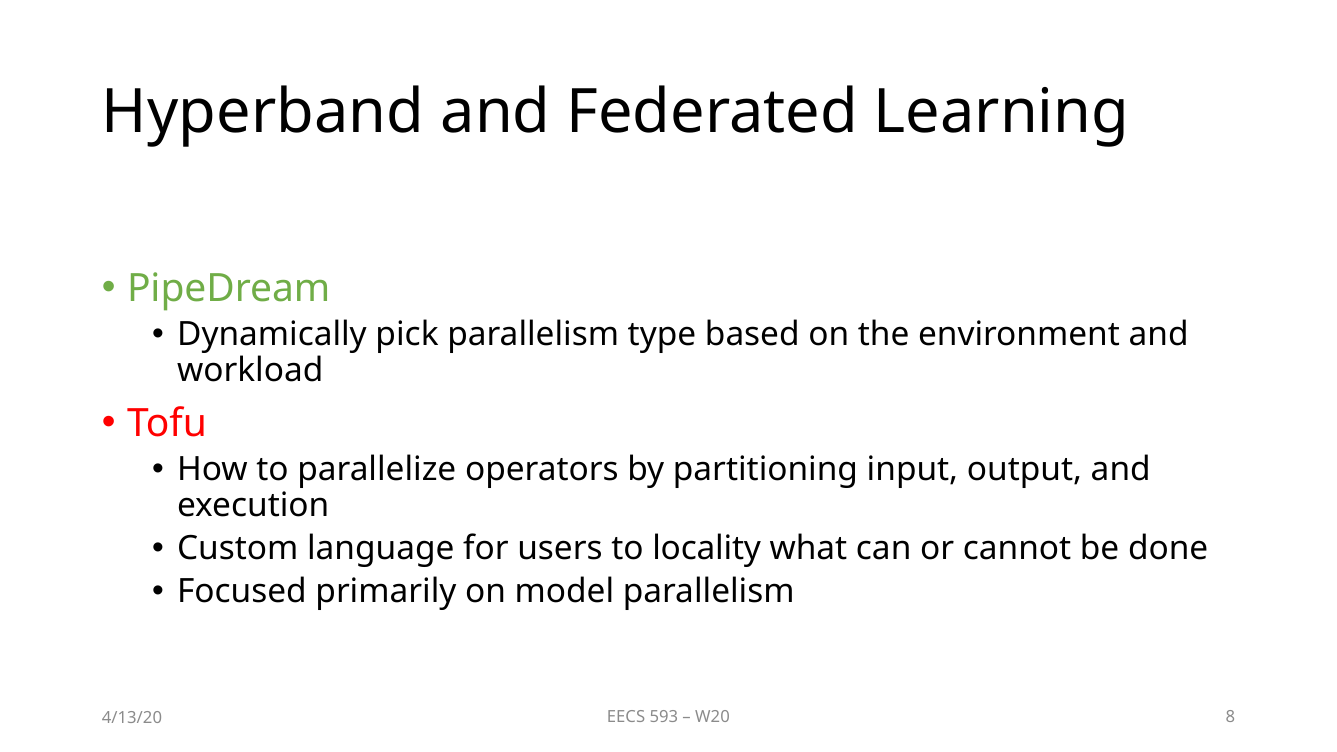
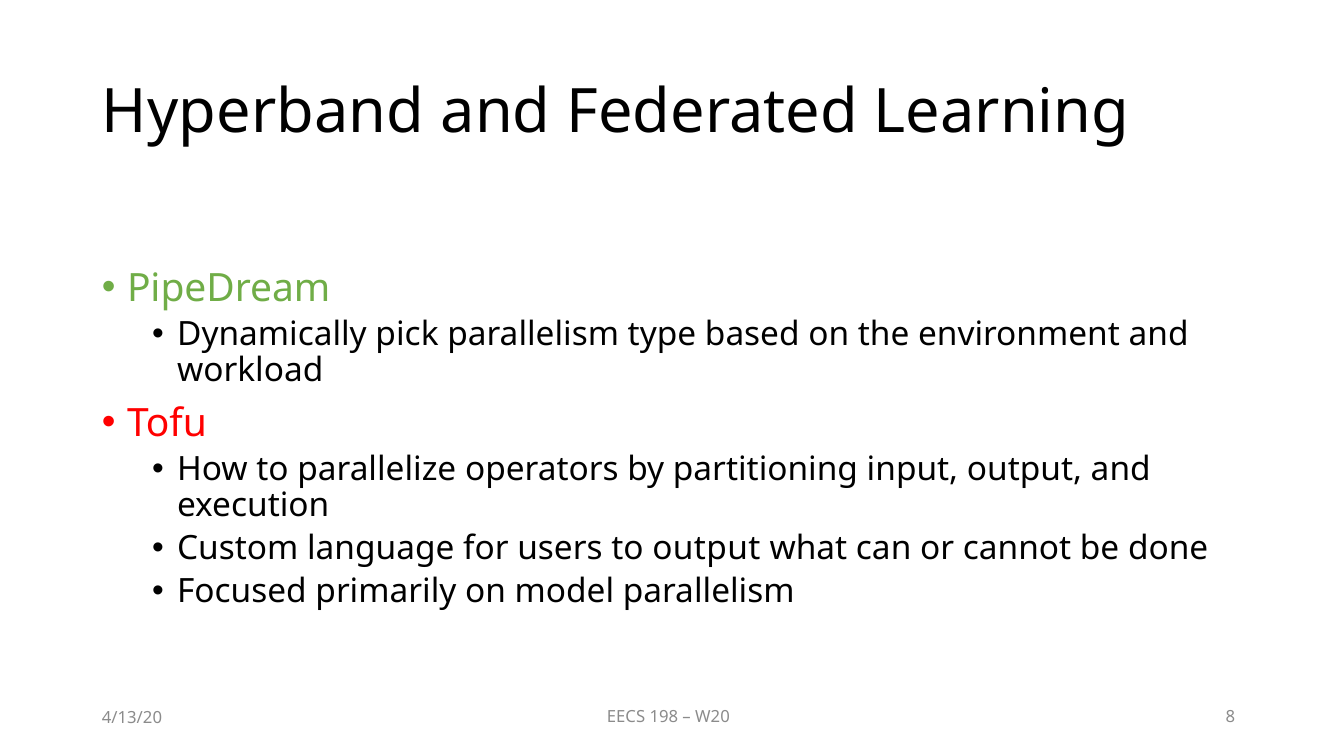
to locality: locality -> output (706, 549)
593: 593 -> 198 (664, 717)
